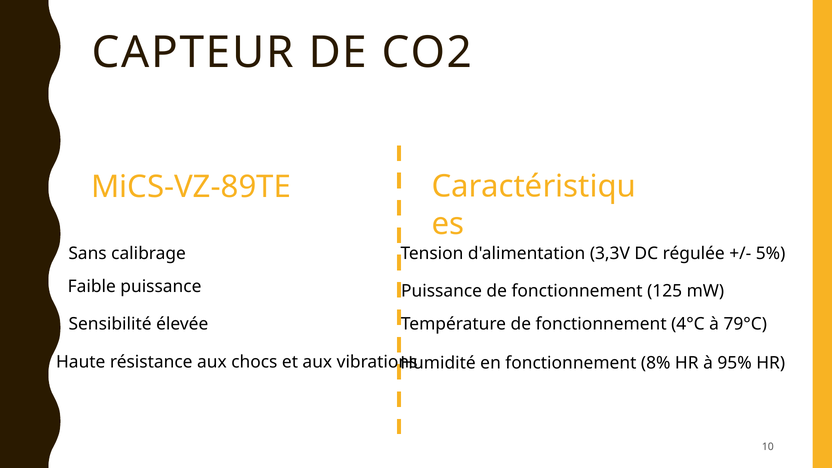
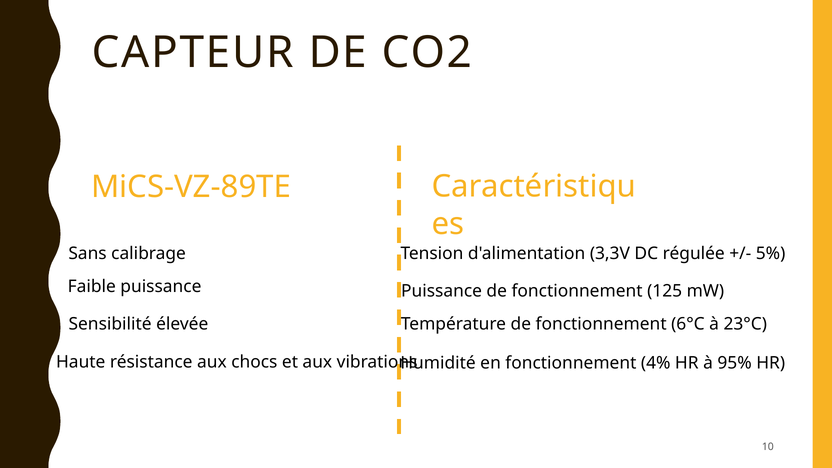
4°C: 4°C -> 6°C (688, 324)
79°C: 79°C -> 23°C (745, 324)
8%: 8% -> 4% (656, 363)
